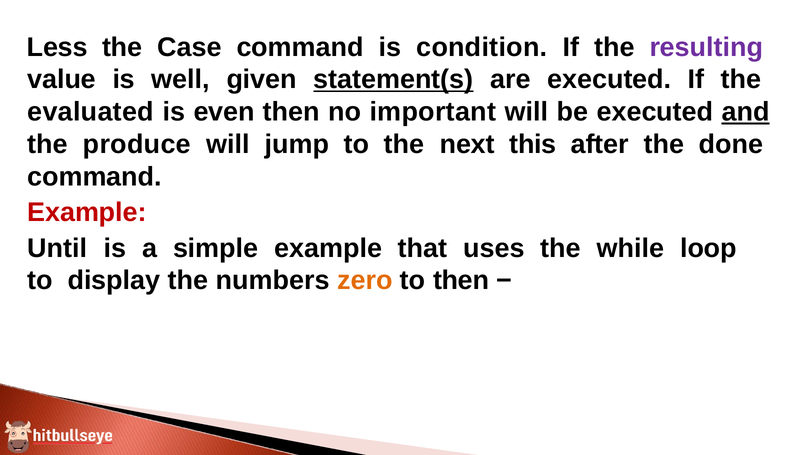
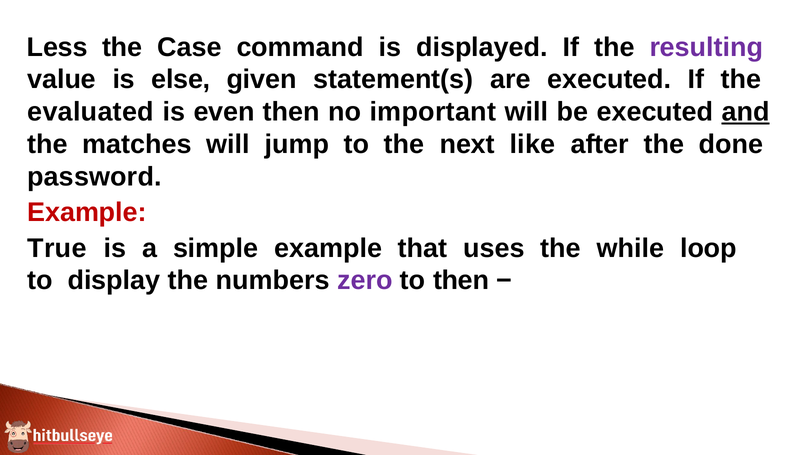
condition: condition -> displayed (482, 47)
well: well -> else (181, 80)
statement(s underline: present -> none (393, 80)
produce: produce -> matches (137, 144)
this: this -> like (533, 144)
command: command -> password (94, 177)
Until: Until -> True (57, 248)
zero colour: orange -> purple (365, 281)
